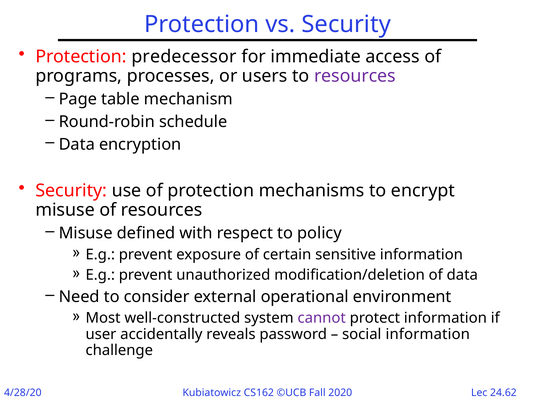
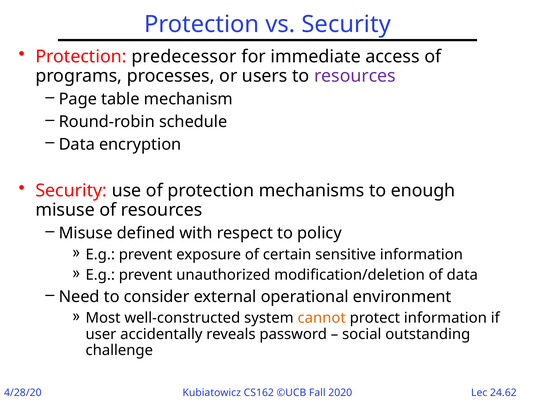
encrypt: encrypt -> enough (423, 191)
cannot colour: purple -> orange (322, 318)
social information: information -> outstanding (428, 334)
